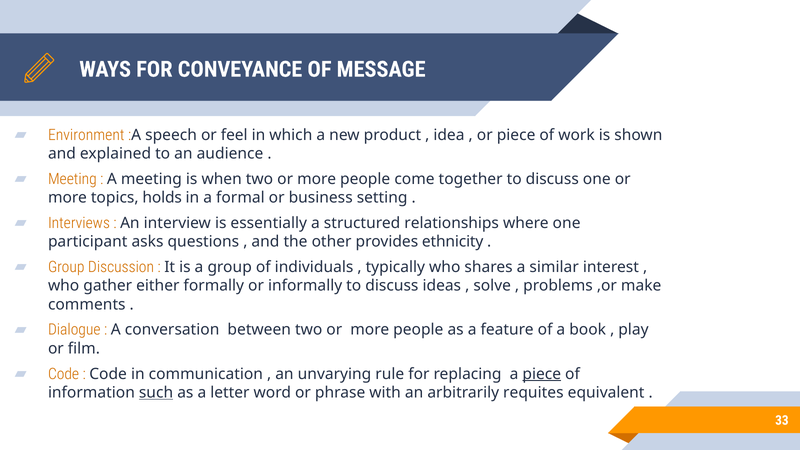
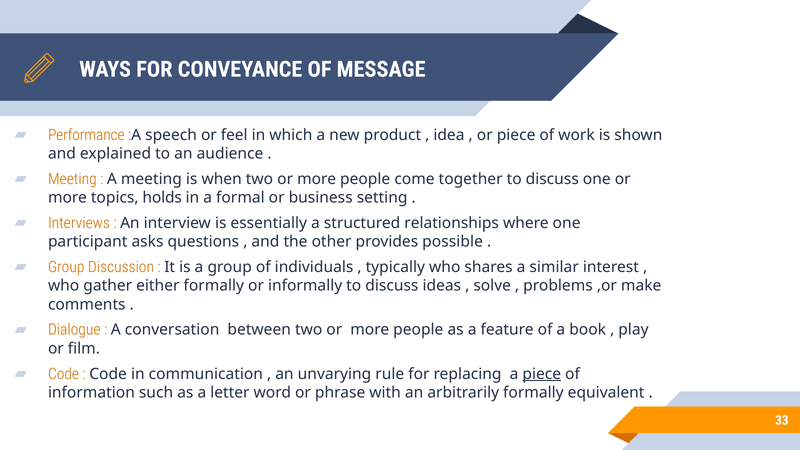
Environment: Environment -> Performance (86, 135)
ethnicity: ethnicity -> possible (453, 242)
such underline: present -> none (156, 393)
arbitrarily requites: requites -> formally (533, 393)
